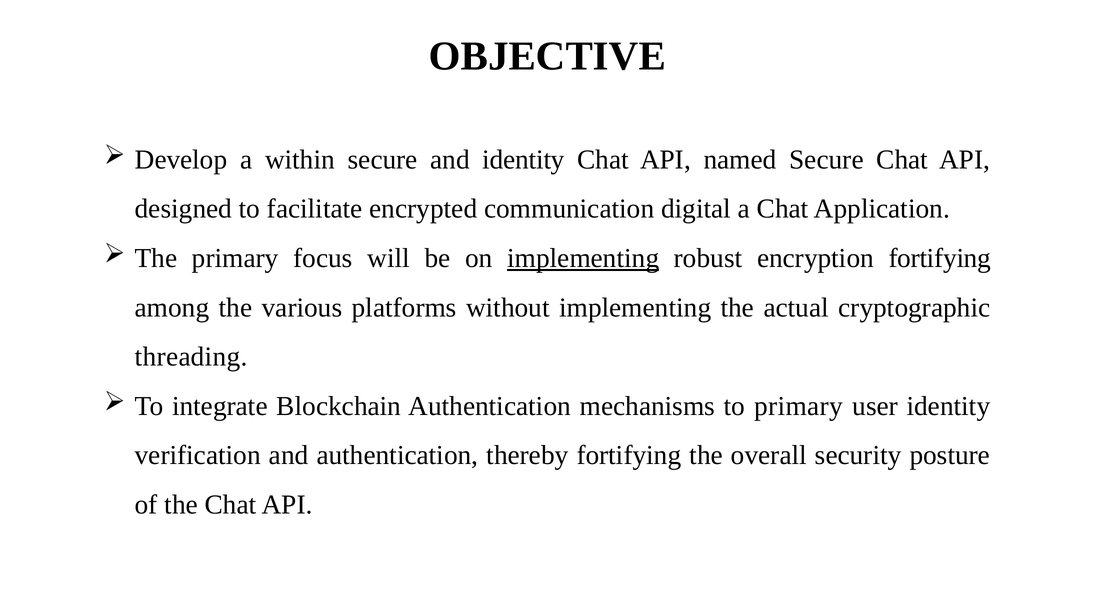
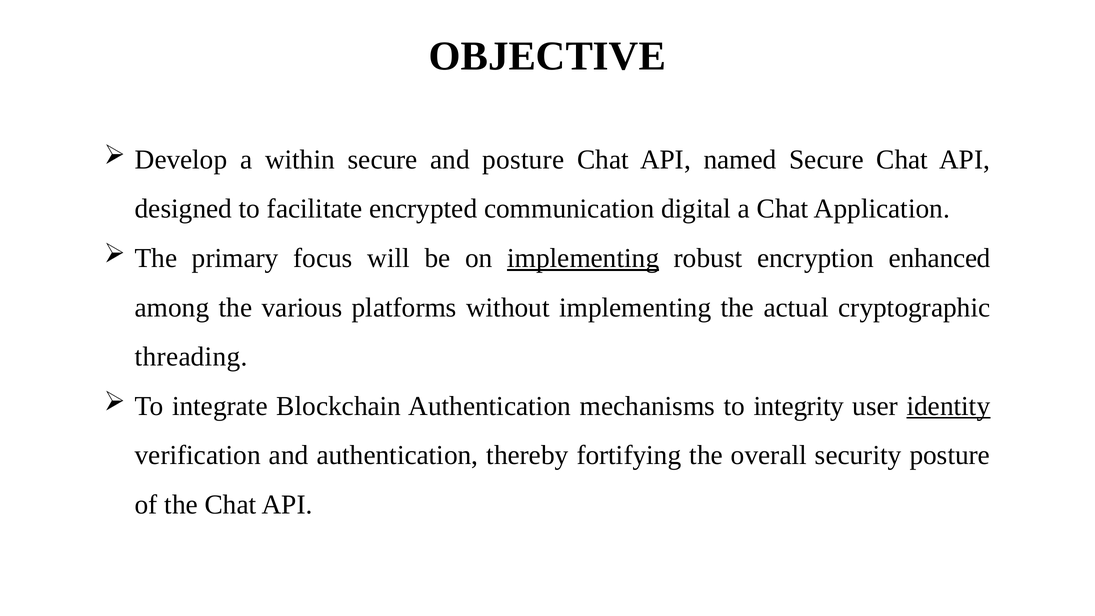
and identity: identity -> posture (523, 160)
encryption fortifying: fortifying -> enhanced (940, 258)
to primary: primary -> integrity (799, 406)
identity underline: none -> present (948, 406)
